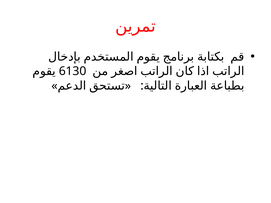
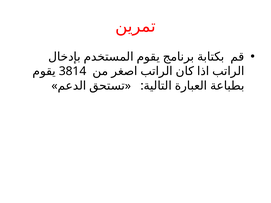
6130: 6130 -> 3814 (73, 71)
